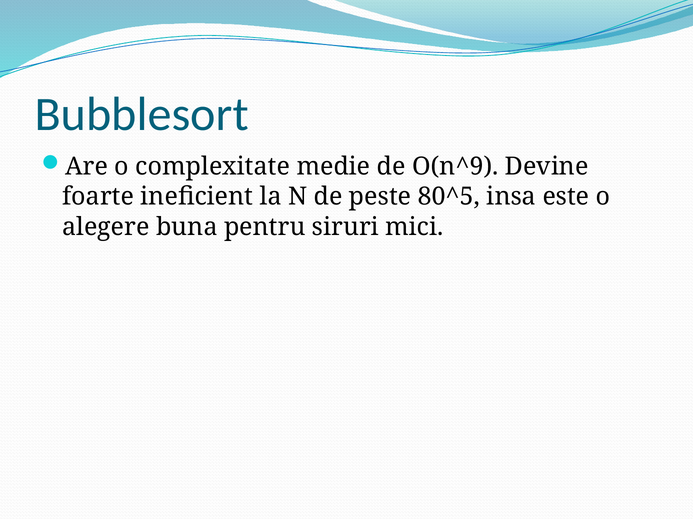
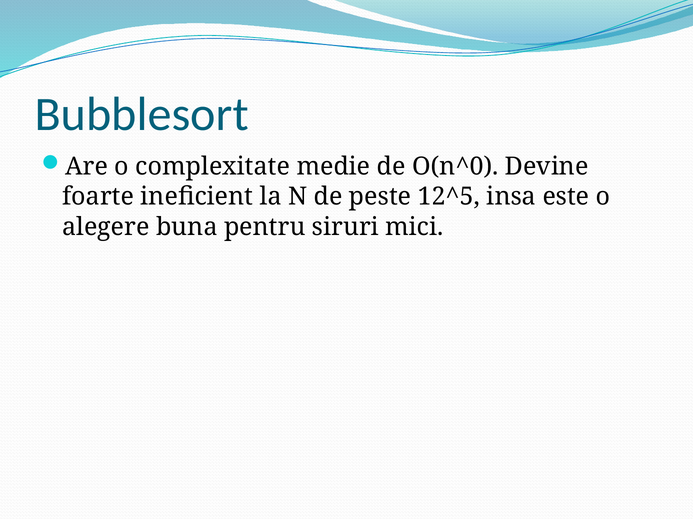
O(n^9: O(n^9 -> O(n^0 (455, 167)
80^5: 80^5 -> 12^5 (449, 197)
